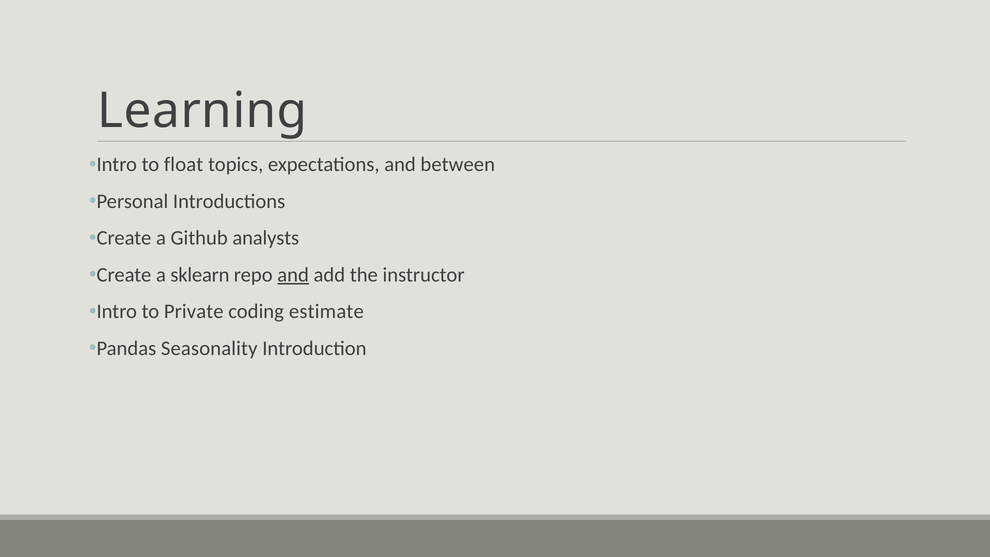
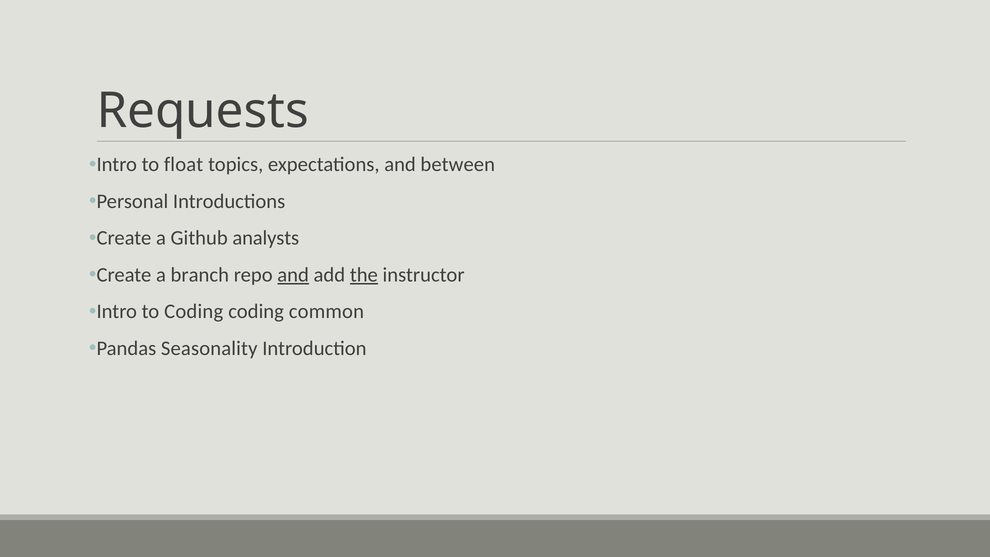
Learning: Learning -> Requests (203, 111)
sklearn: sklearn -> branch (200, 275)
the underline: none -> present (364, 275)
to Private: Private -> Coding (194, 311)
estimate: estimate -> common (326, 311)
